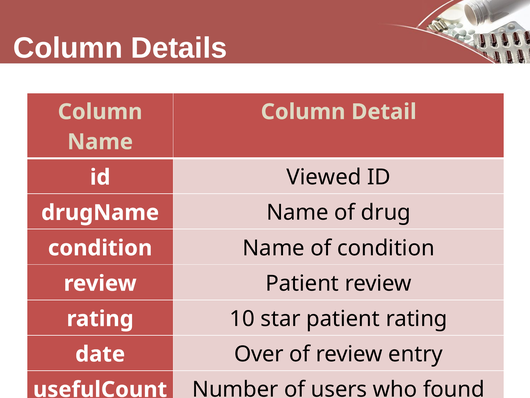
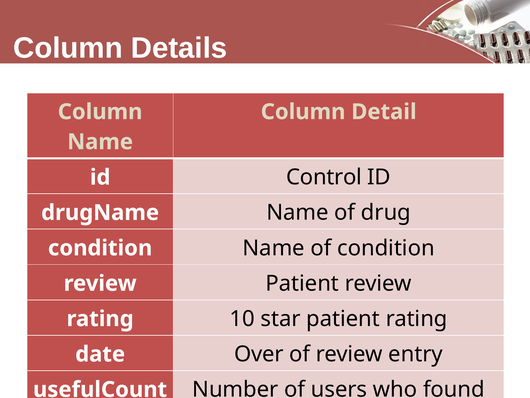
Viewed: Viewed -> Control (324, 177)
